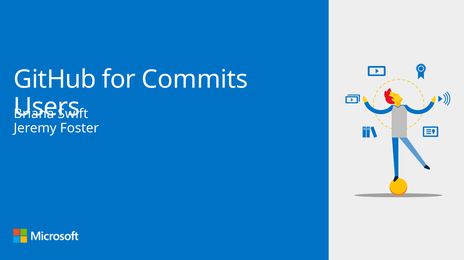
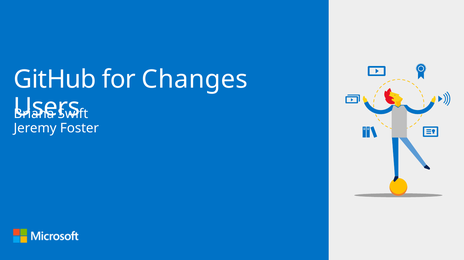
Commits: Commits -> Changes (195, 80)
